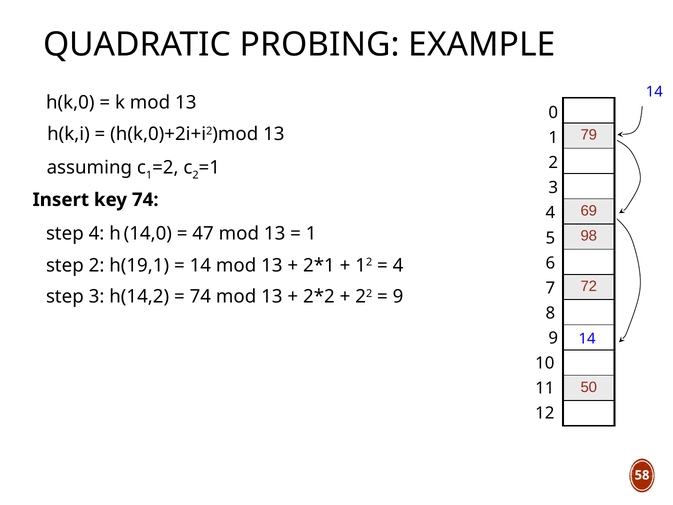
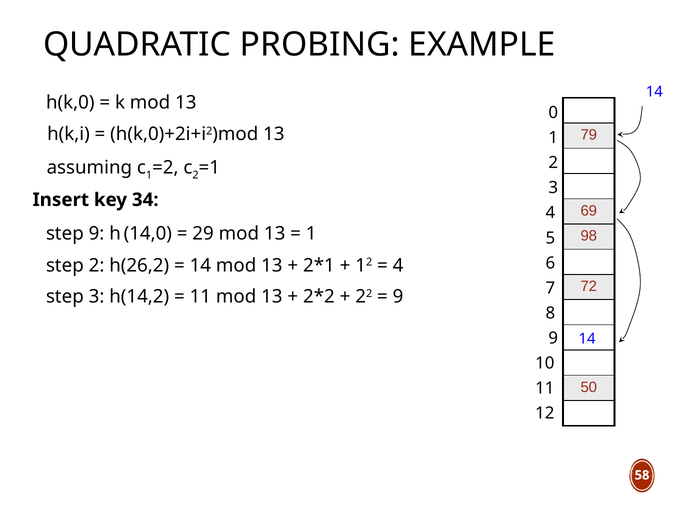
key 74: 74 -> 34 (145, 200)
step 4: 4 -> 9 (97, 233)
47: 47 -> 29 (203, 233)
h(19,1: h(19,1 -> h(26,2 (139, 265)
74: 74 -> 11 (200, 297)
